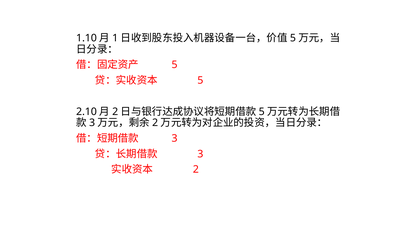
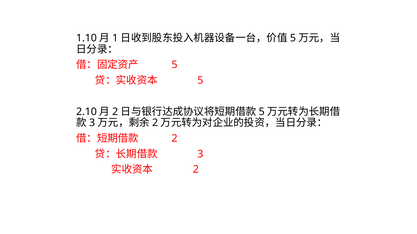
3: 3 -> 2 (175, 139)
